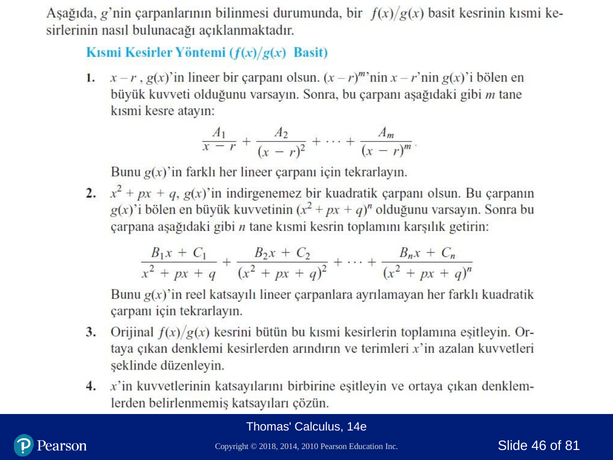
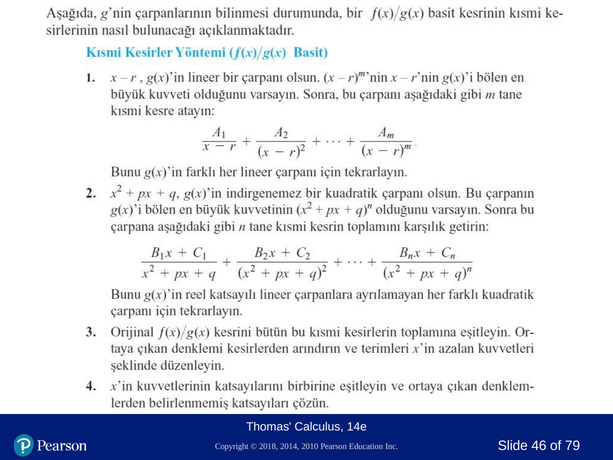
81: 81 -> 79 (573, 446)
